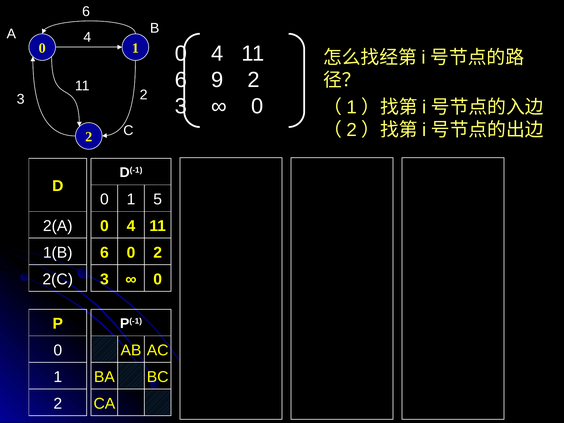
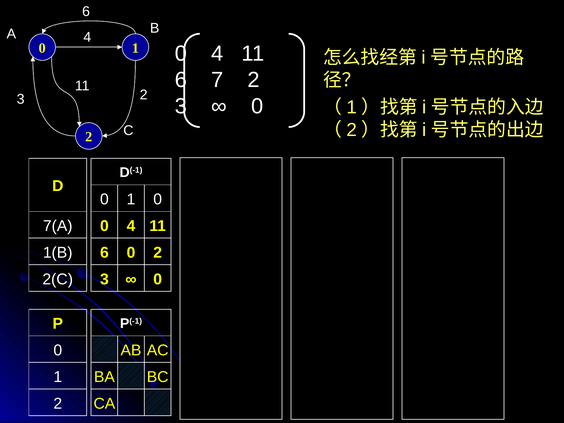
6 9: 9 -> 7 (217, 80)
1 5: 5 -> 0 (158, 199)
2(A: 2(A -> 7(A (58, 226)
